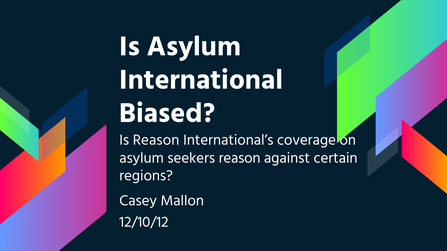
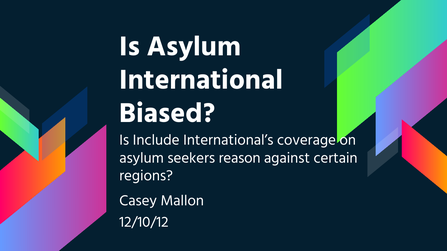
Is Reason: Reason -> Include (156, 140)
